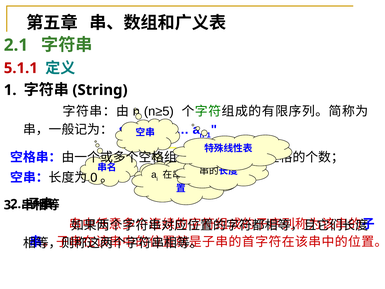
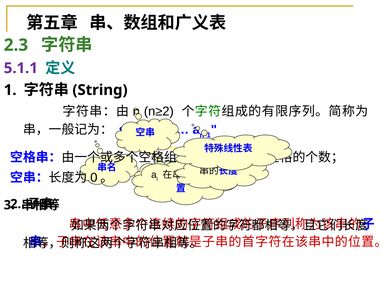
2.1: 2.1 -> 2.3 (16, 45)
5.1.1 colour: red -> purple (21, 68)
n≥5: n≥5 -> n≥2 (159, 111)
